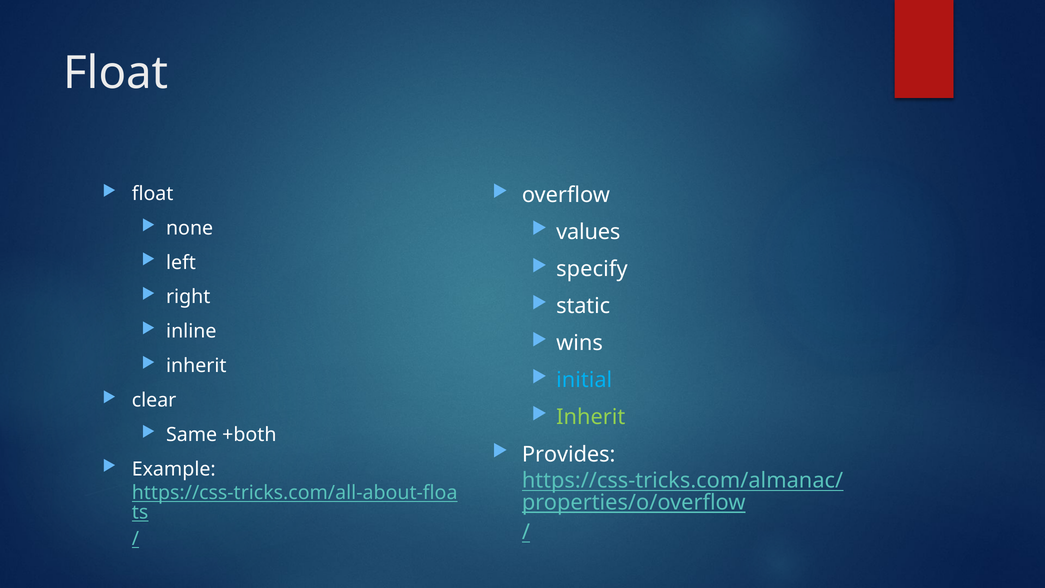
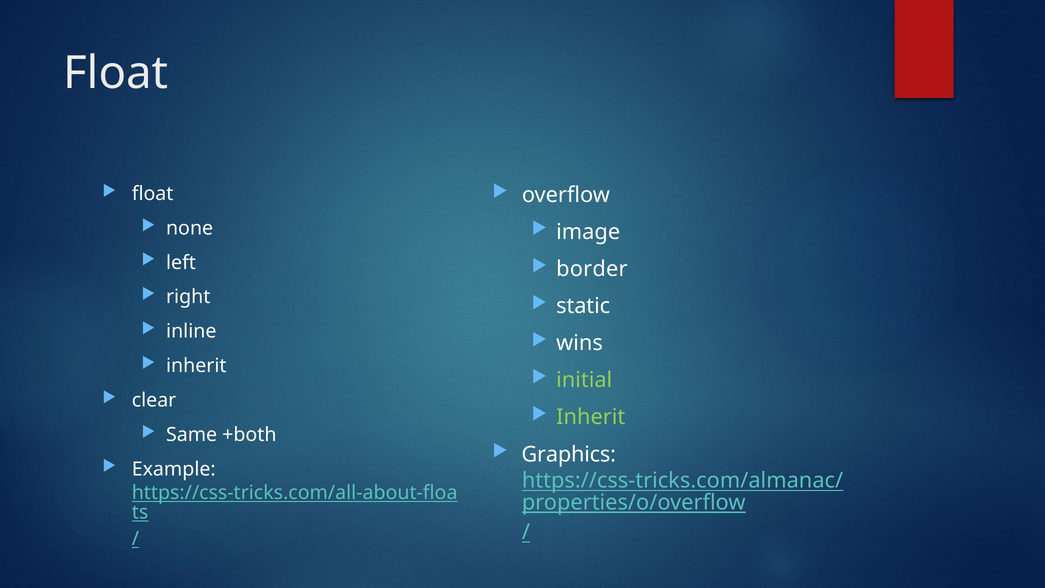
values: values -> image (588, 232)
specify: specify -> border (592, 269)
initial colour: light blue -> light green (584, 380)
Provides: Provides -> Graphics (569, 454)
